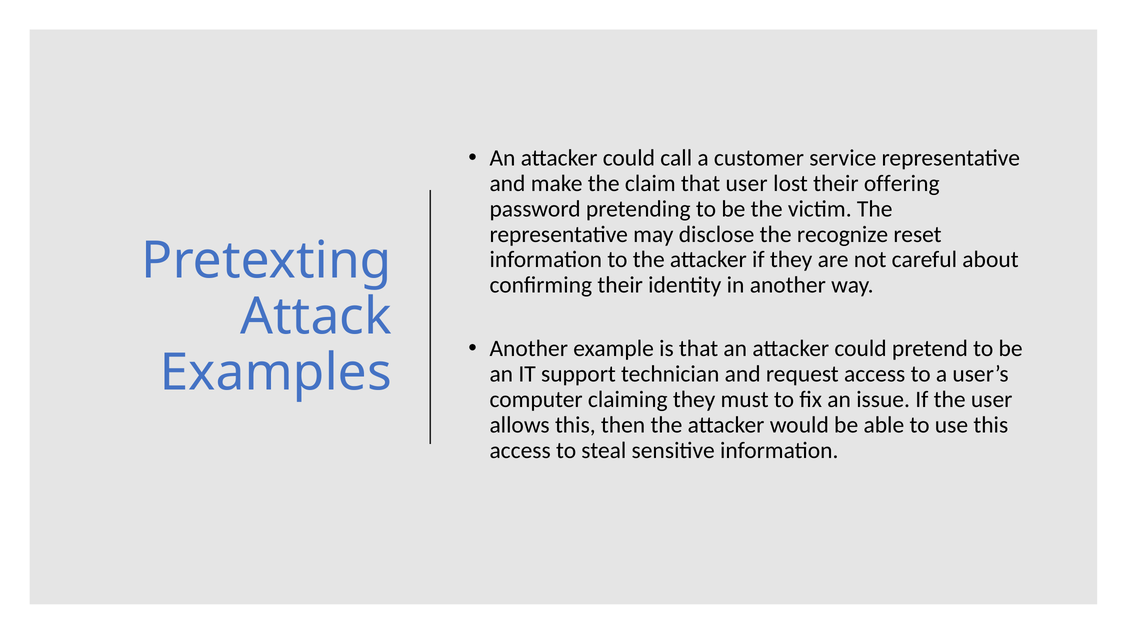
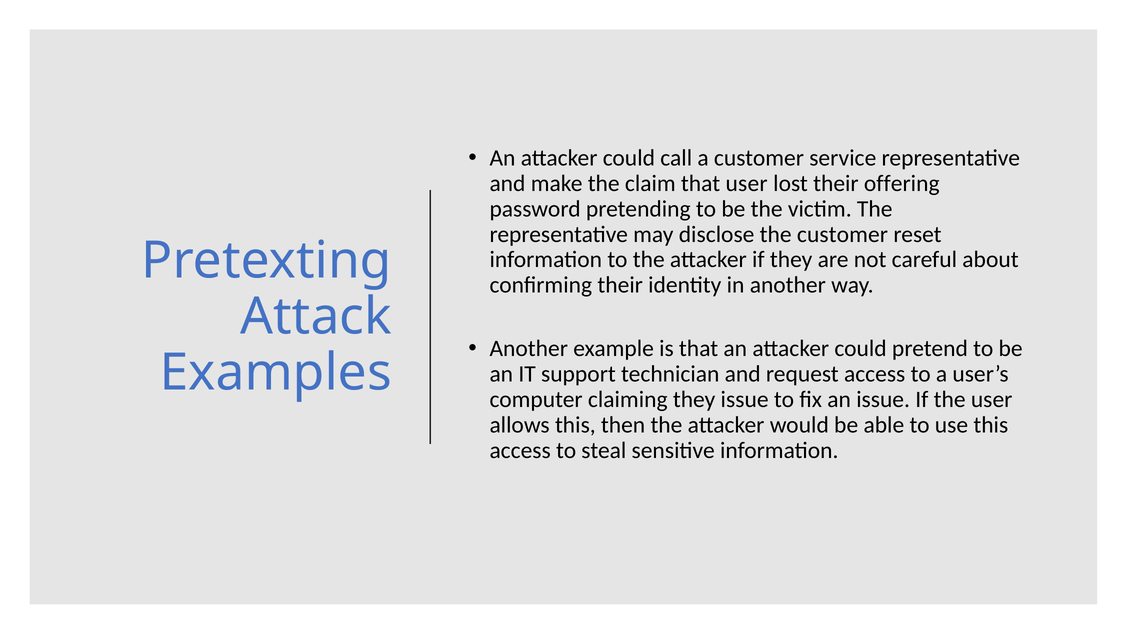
the recognize: recognize -> customer (842, 234)
they must: must -> issue (745, 399)
